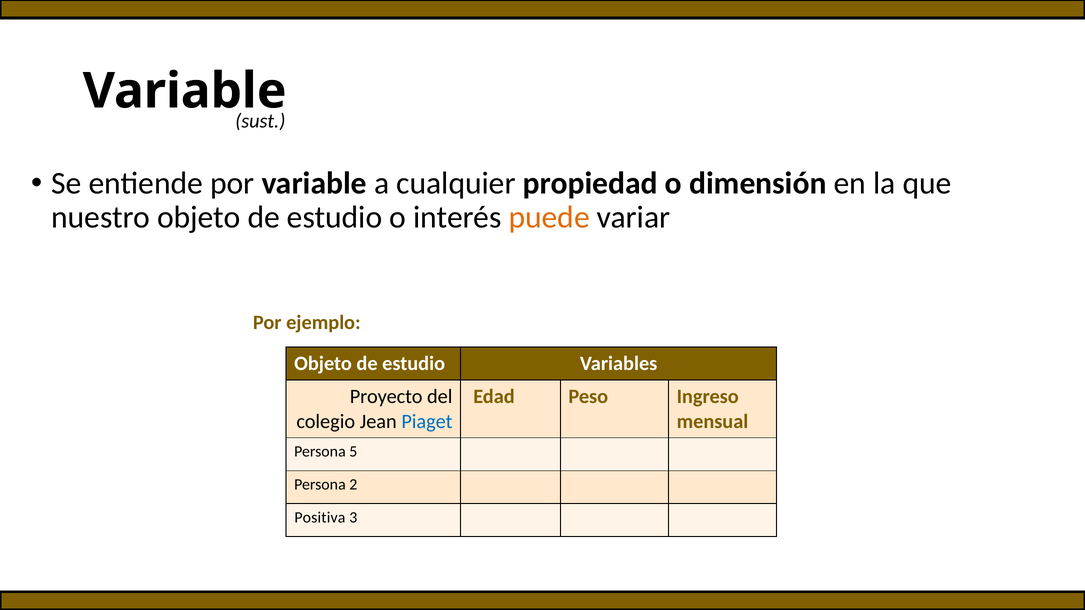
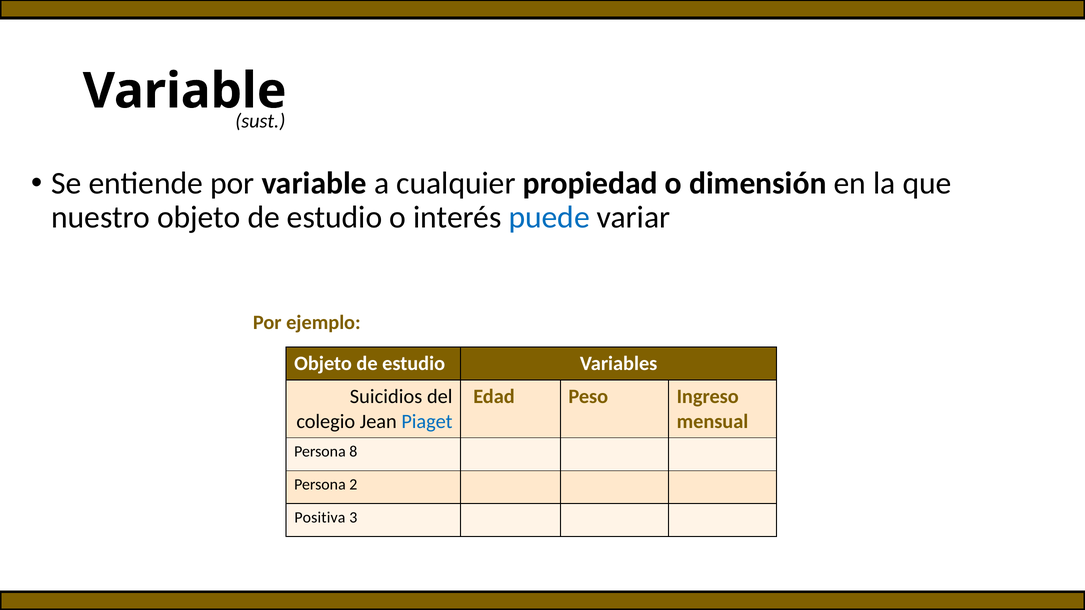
puede colour: orange -> blue (549, 218)
Proyecto: Proyecto -> Suicidios (386, 397)
5: 5 -> 8 (353, 452)
